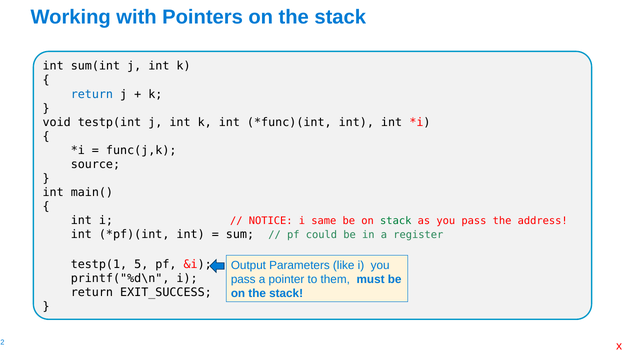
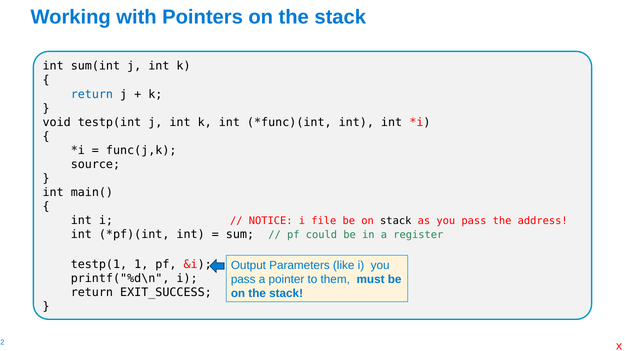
same: same -> file (324, 221)
stack colour: green -> black (396, 221)
5: 5 -> 1 (141, 265)
